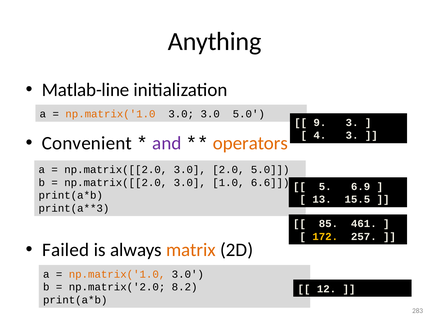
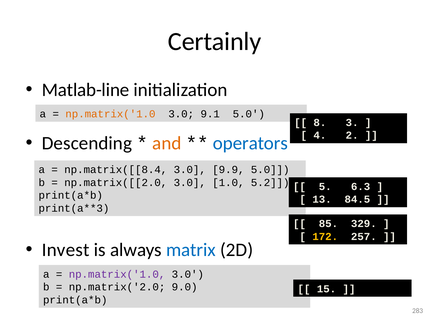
Anything: Anything -> Certainly (215, 42)
3.0 3.0: 3.0 -> 9.1 (210, 114)
9: 9 -> 8 (320, 123)
4 3: 3 -> 2 (352, 136)
Convenient: Convenient -> Descending (87, 143)
and colour: purple -> orange (167, 143)
operators colour: orange -> blue (250, 143)
np.matrix([[2.0: np.matrix([[2.0 -> np.matrix([[8.4 (116, 170)
2.0: 2.0 -> 9.9 (228, 170)
6.6: 6.6 -> 5.2 (270, 183)
6.9: 6.9 -> 6.3 (361, 187)
15.5: 15.5 -> 84.5 (357, 200)
461: 461 -> 329 (364, 224)
Failed: Failed -> Invest (66, 250)
matrix colour: orange -> blue (191, 250)
np.matrix('1.0 colour: orange -> purple (117, 275)
8.2: 8.2 -> 9.0 (185, 288)
12: 12 -> 15 (327, 290)
